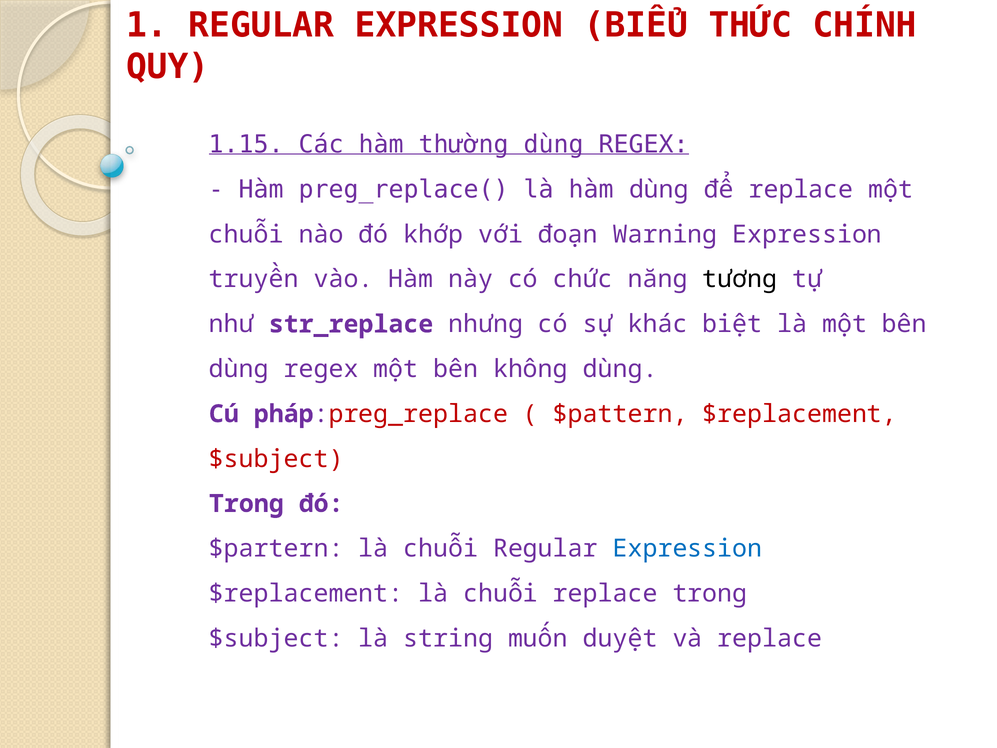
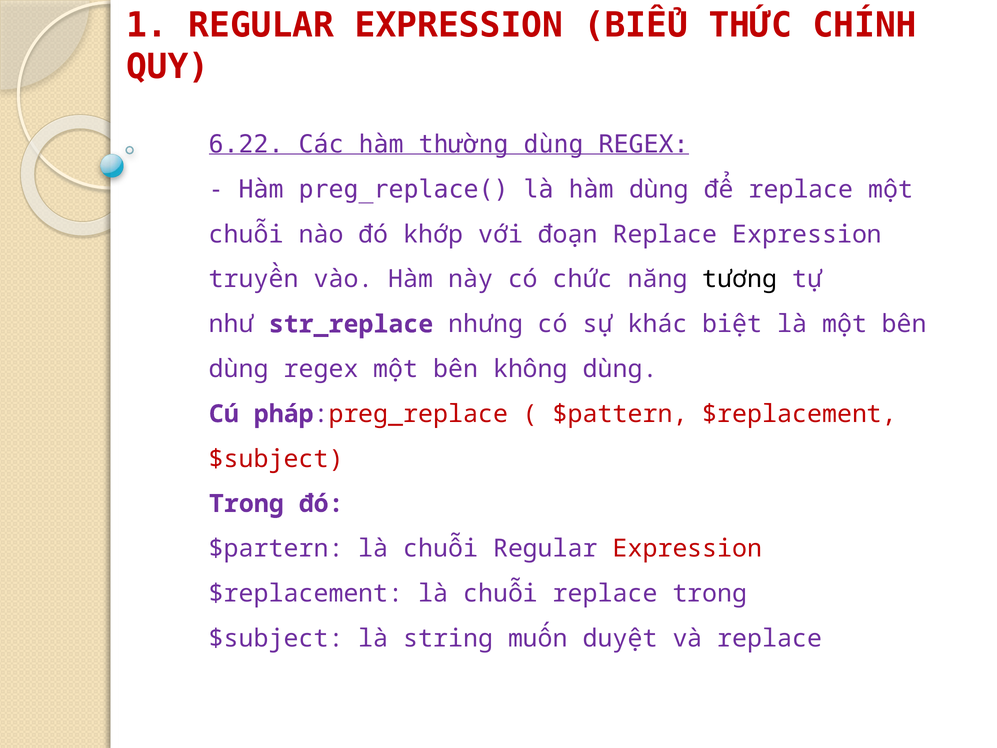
1.15: 1.15 -> 6.22 (246, 145)
đoạn Warning: Warning -> Replace (665, 234)
Expression colour: blue -> red (687, 548)
